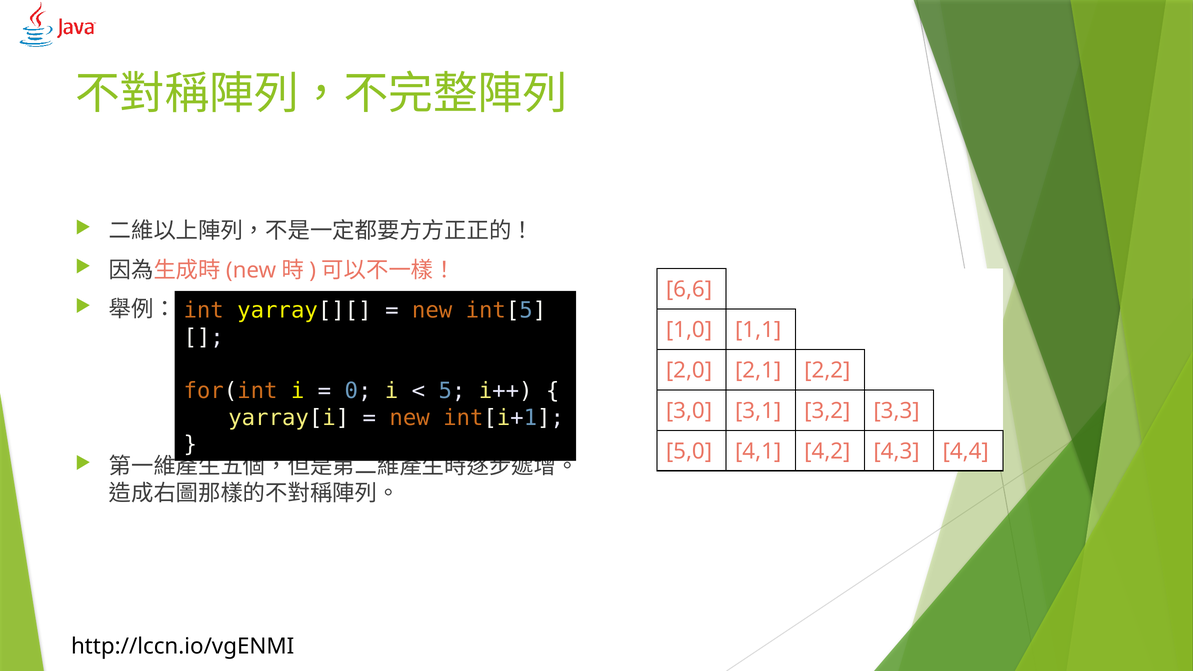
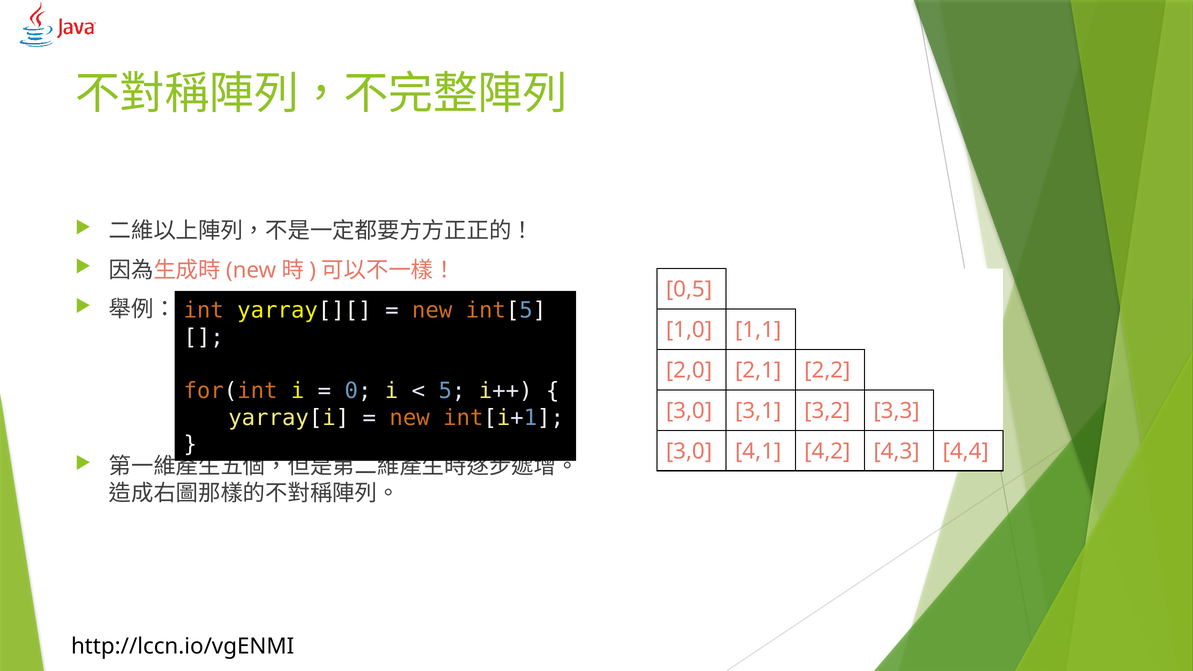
6,6: 6,6 -> 0,5 (689, 289)
5,0: 5,0 -> 3,0 (689, 451)
